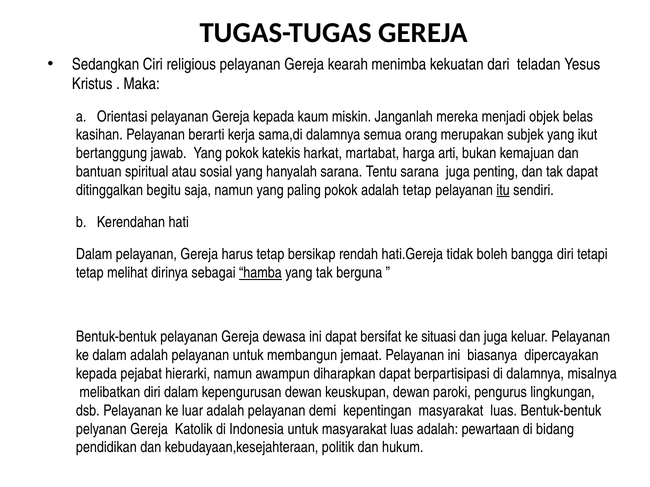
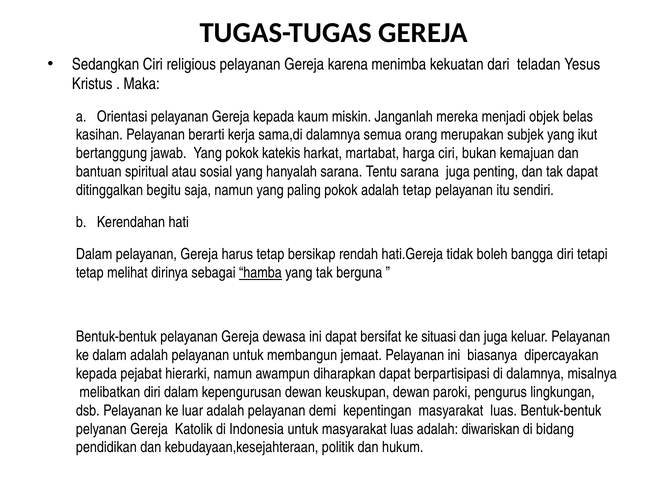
kearah: kearah -> karena (348, 64)
harga arti: arti -> ciri (448, 153)
itu underline: present -> none (503, 190)
pewartaan: pewartaan -> diwariskan (491, 429)
